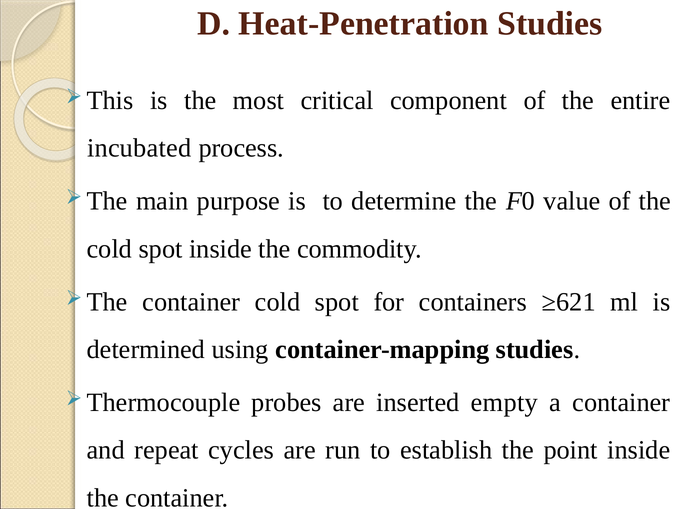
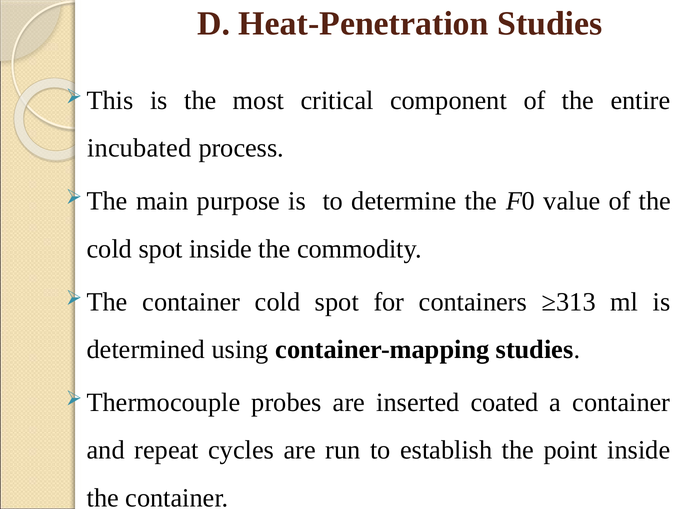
≥621: ≥621 -> ≥313 (569, 302)
empty: empty -> coated (505, 402)
